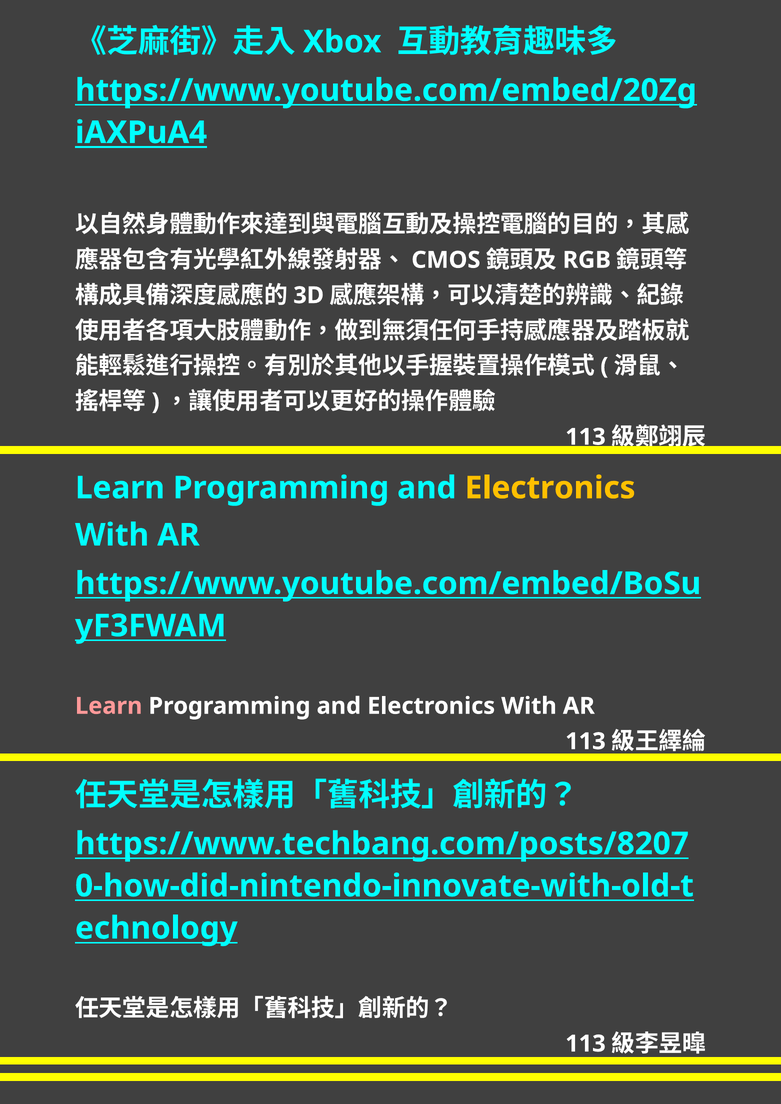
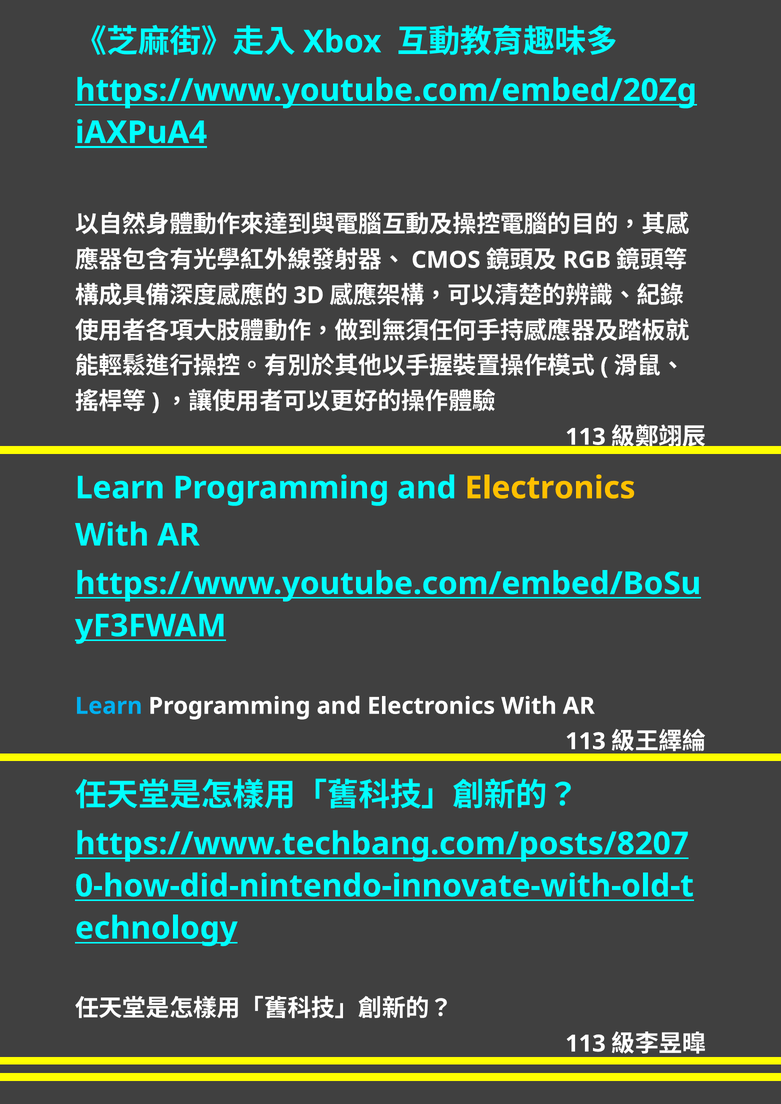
Learn colour: pink -> light blue (109, 706)
